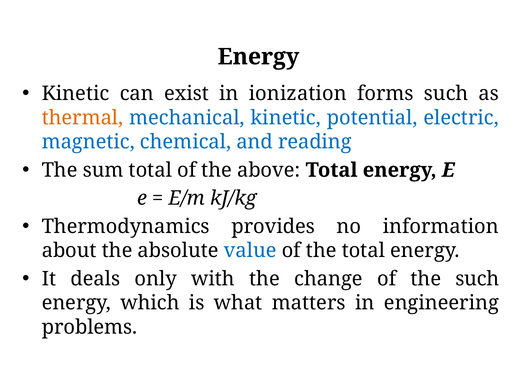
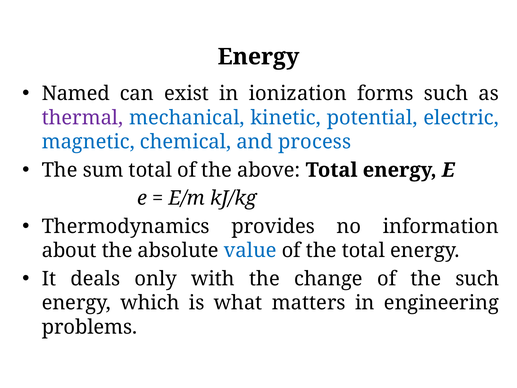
Kinetic: Kinetic -> Named (76, 94)
thermal colour: orange -> purple (82, 118)
reading: reading -> process (315, 142)
